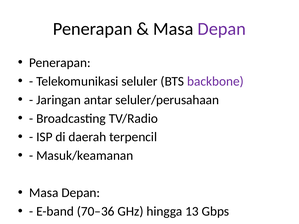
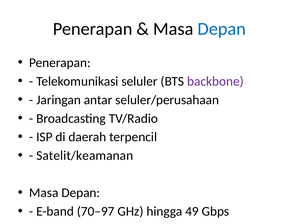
Depan colour: purple -> blue (222, 29)
Masuk/keamanan: Masuk/keamanan -> Satelit/keamanan (85, 156)
70–36: 70–36 -> 70–97 (96, 212)
13: 13 -> 49 (192, 212)
